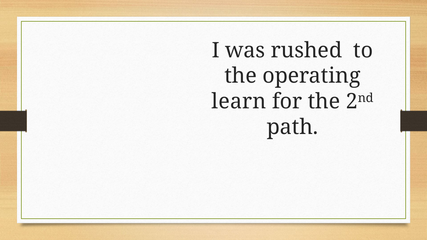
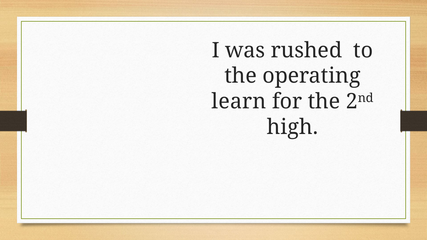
path: path -> high (292, 127)
